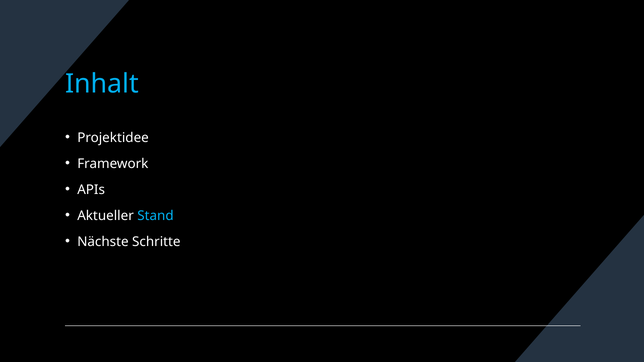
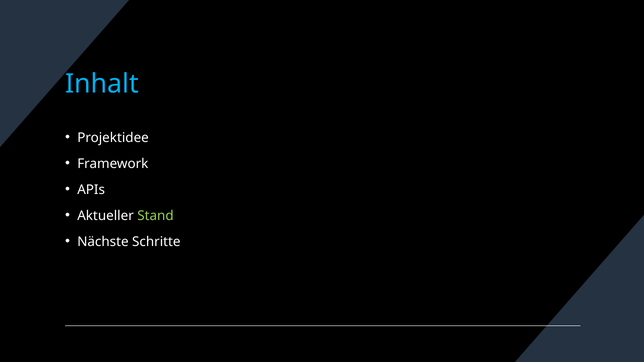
Stand colour: light blue -> light green (156, 216)
